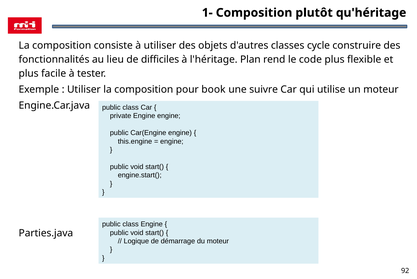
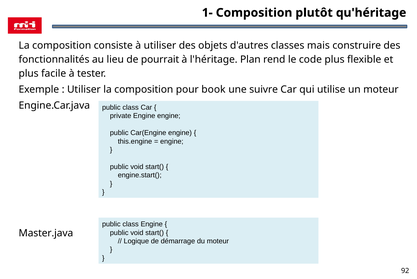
cycle: cycle -> mais (318, 46)
difficiles: difficiles -> pourrait (160, 60)
Parties.java: Parties.java -> Master.java (46, 233)
